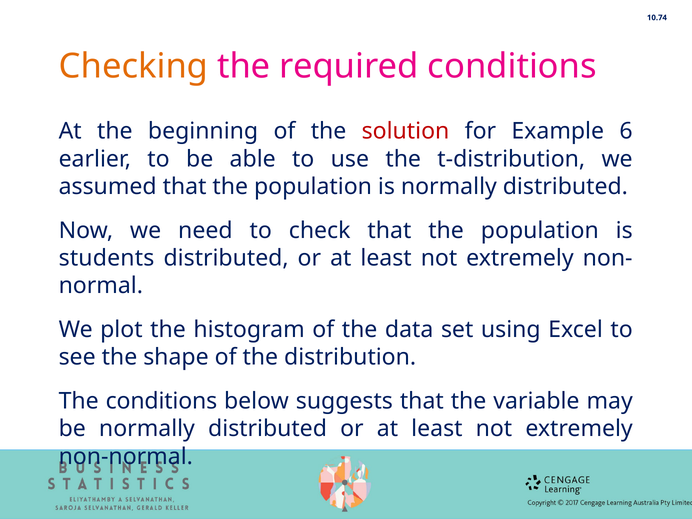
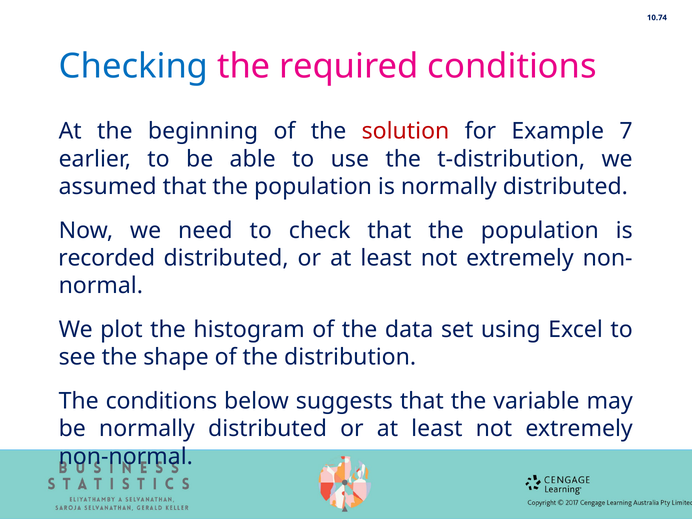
Checking colour: orange -> blue (133, 66)
6: 6 -> 7 (626, 131)
students: students -> recorded (107, 258)
